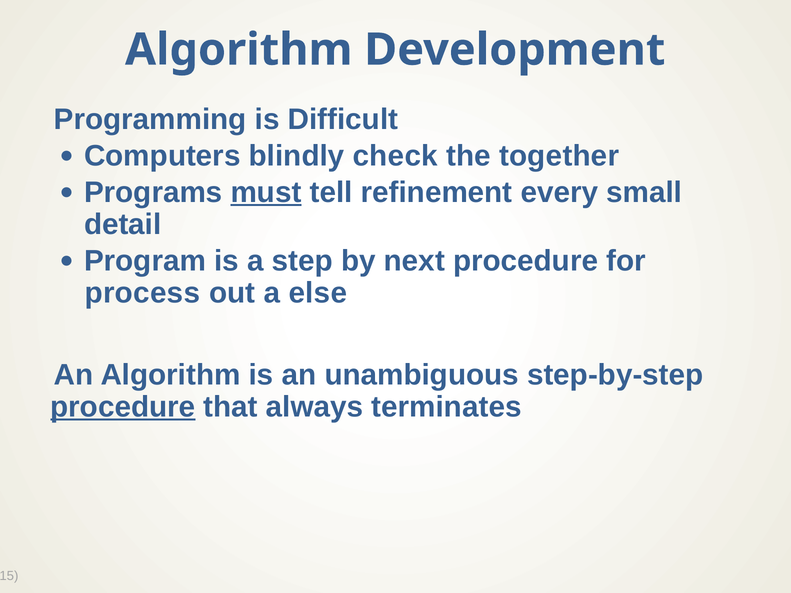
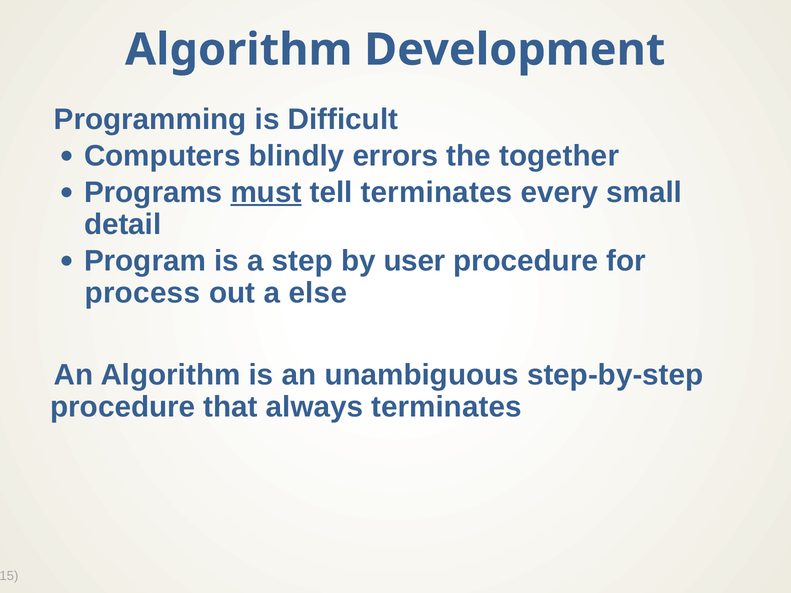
check: check -> errors (395, 156)
tell refinement: refinement -> terminates (437, 192)
next: next -> user (415, 261)
procedure underline: present -> none (123, 407)
